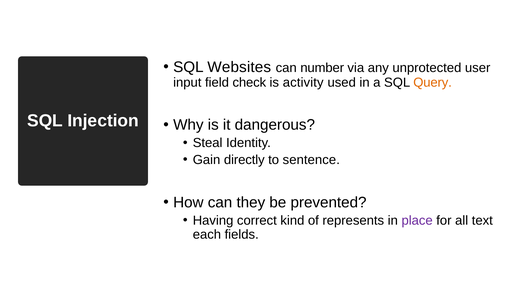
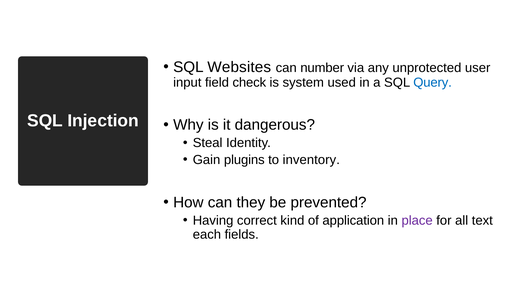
activity: activity -> system (303, 82)
Query colour: orange -> blue (433, 82)
directly: directly -> plugins (244, 160)
sentence: sentence -> inventory (311, 160)
represents: represents -> application (353, 220)
